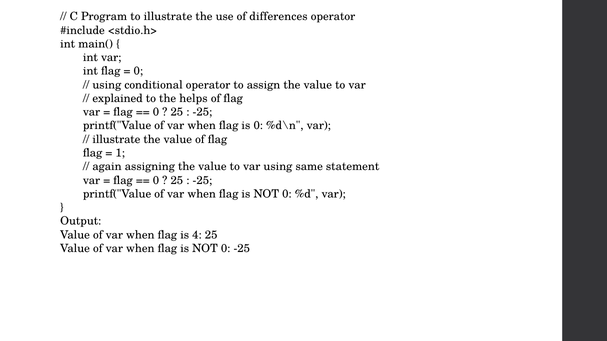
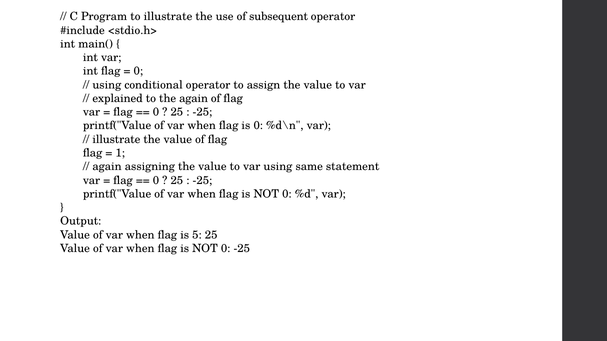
differences: differences -> subsequent (279, 17)
the helps: helps -> again (194, 99)
4: 4 -> 5 (197, 235)
